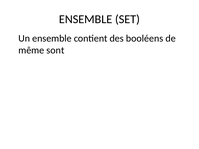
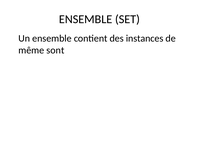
booléens: booléens -> instances (145, 38)
